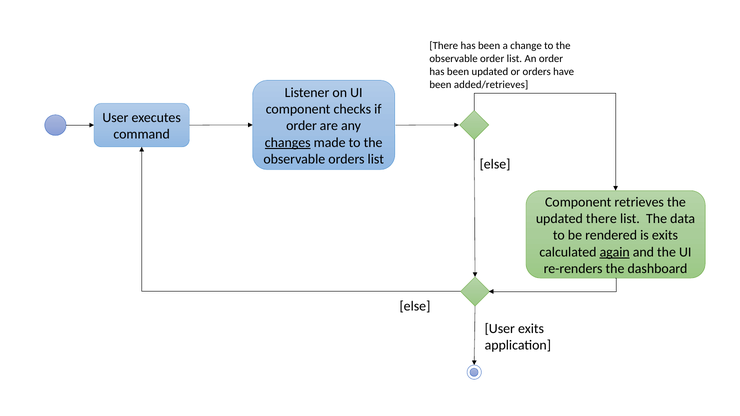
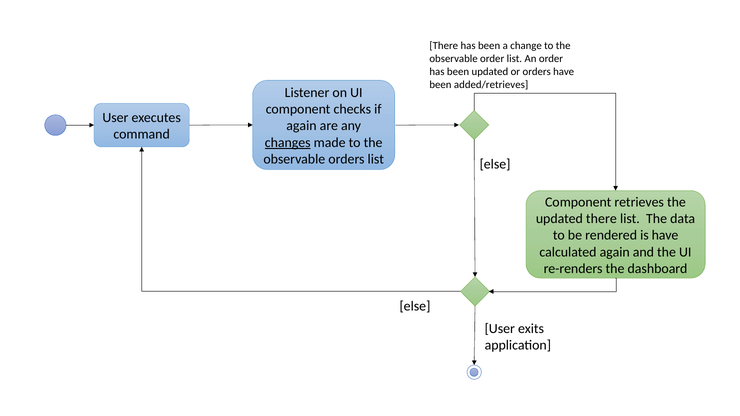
order: order -> again (301, 126)
is exits: exits -> have (665, 235)
again underline: present -> none (615, 252)
